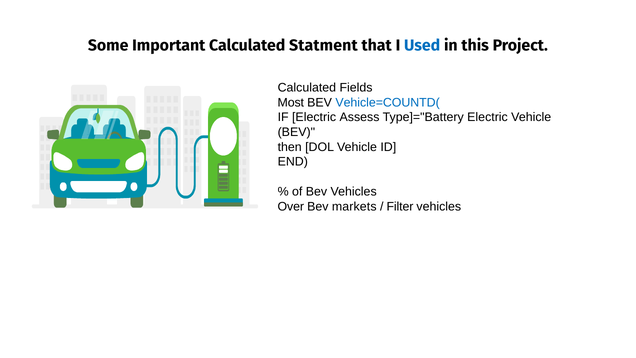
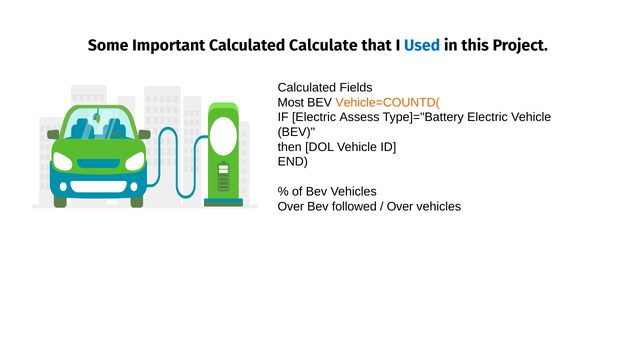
Statment: Statment -> Calculate (323, 46)
Vehicle=COUNTD( colour: blue -> orange (388, 102)
markets: markets -> followed (354, 206)
Filter: Filter -> Over (400, 206)
